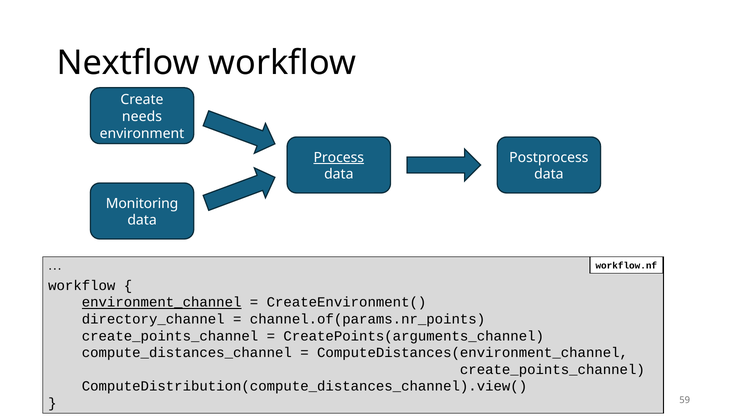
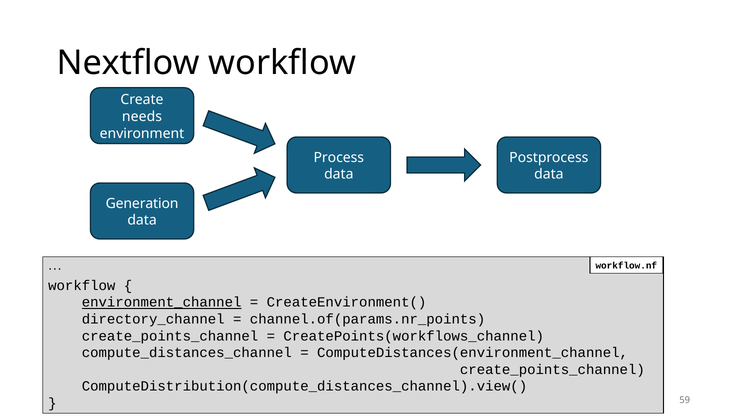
Process underline: present -> none (339, 158)
Monitoring: Monitoring -> Generation (142, 204)
CreatePoints(arguments_channel: CreatePoints(arguments_channel -> CreatePoints(workflows_channel (414, 336)
